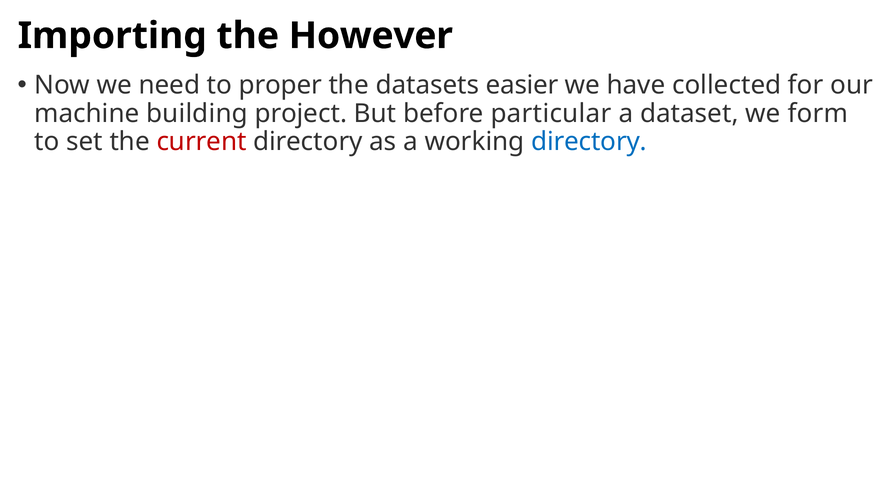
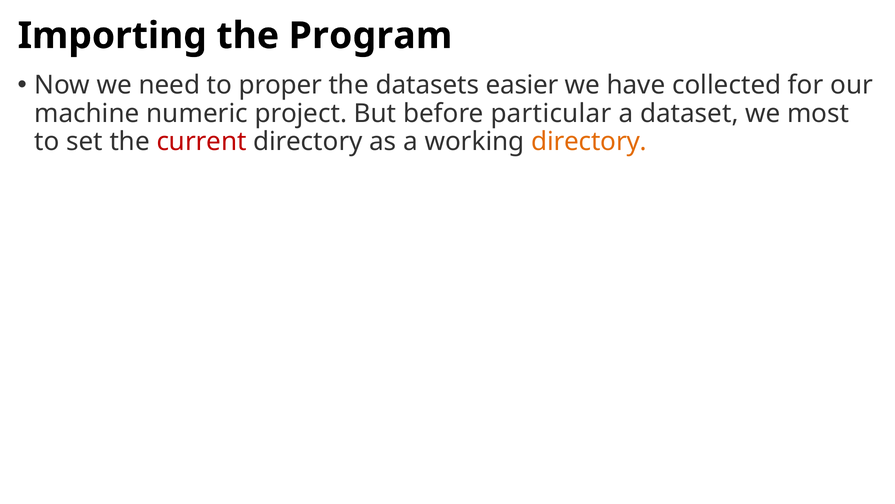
However: However -> Program (370, 36)
building: building -> numeric (197, 113)
form: form -> most (818, 113)
directory colour: blue -> orange (589, 141)
